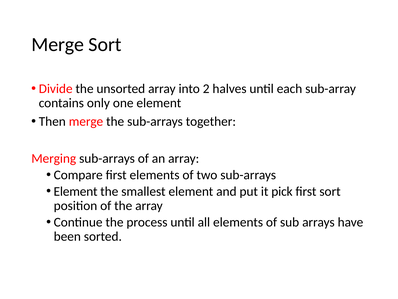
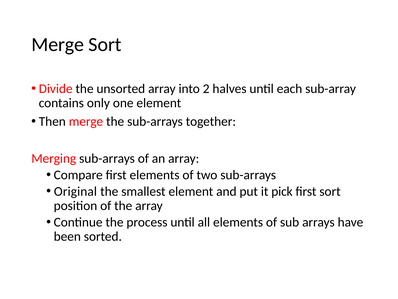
Element: Element -> Original (75, 191)
